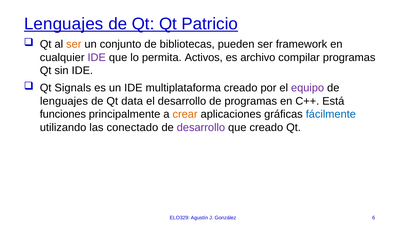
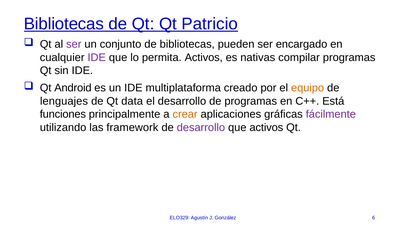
Lenguajes: Lenguajes -> Bibliotecas (64, 24)
ser colour: orange -> purple (74, 44)
framework: framework -> encargado (302, 44)
archivo: archivo -> nativas (258, 58)
Signals: Signals -> Android (73, 88)
equipo colour: purple -> orange (308, 88)
fácilmente colour: blue -> purple (331, 115)
conectado: conectado -> framework (132, 128)
que creado: creado -> activos (266, 128)
